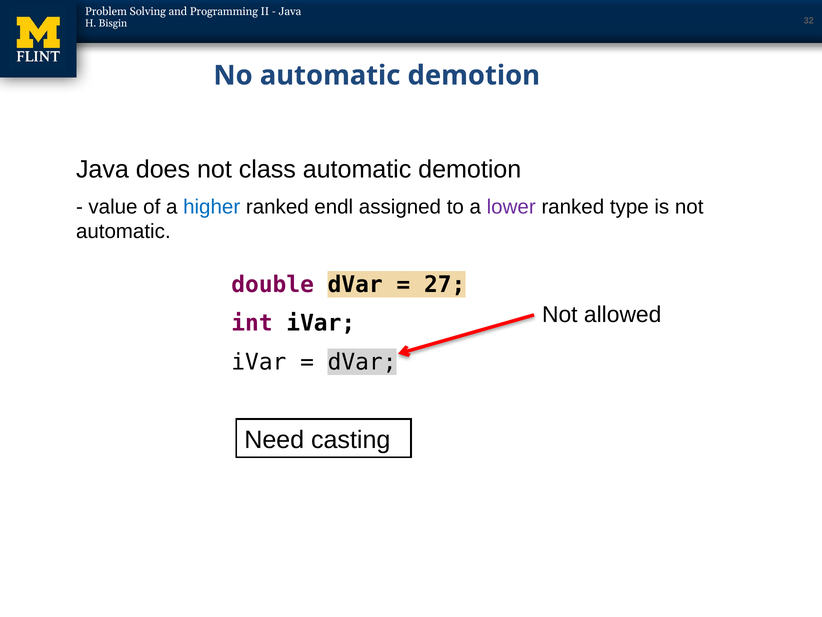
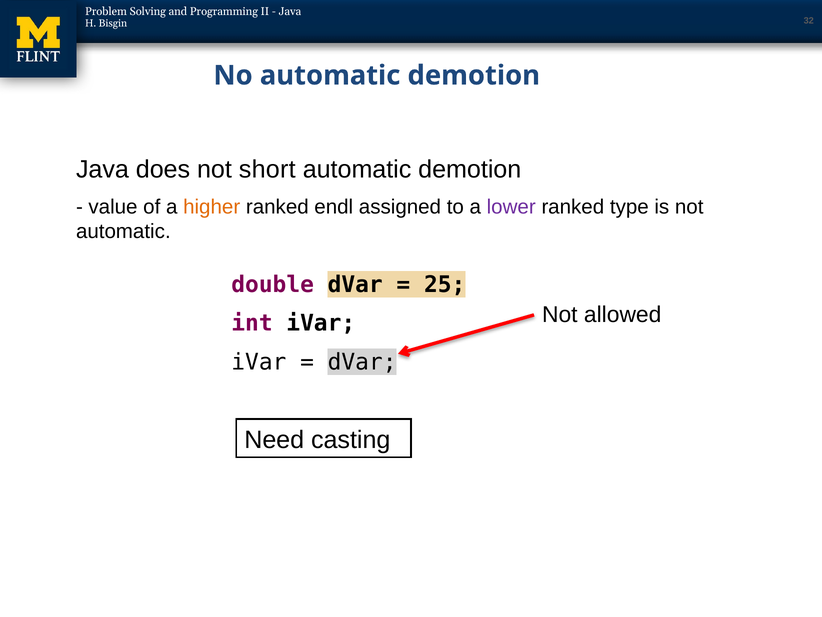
class: class -> short (267, 169)
higher colour: blue -> orange (212, 207)
27: 27 -> 25 (445, 284)
